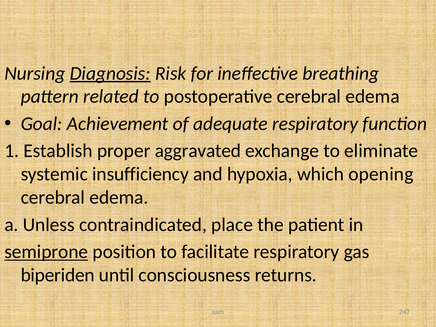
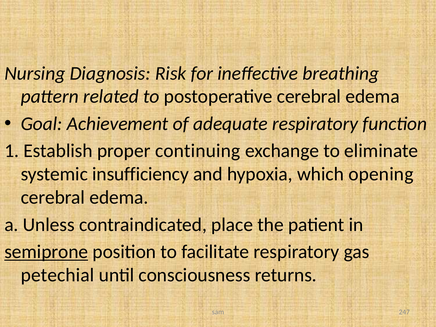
Diagnosis underline: present -> none (110, 73)
aggravated: aggravated -> continuing (198, 151)
biperiden: biperiden -> petechial (58, 275)
